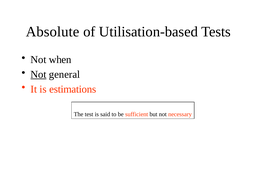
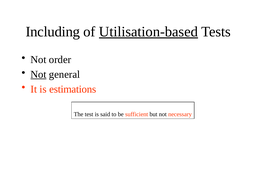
Absolute: Absolute -> Including (53, 32)
Utilisation-based underline: none -> present (148, 32)
when: when -> order (60, 60)
